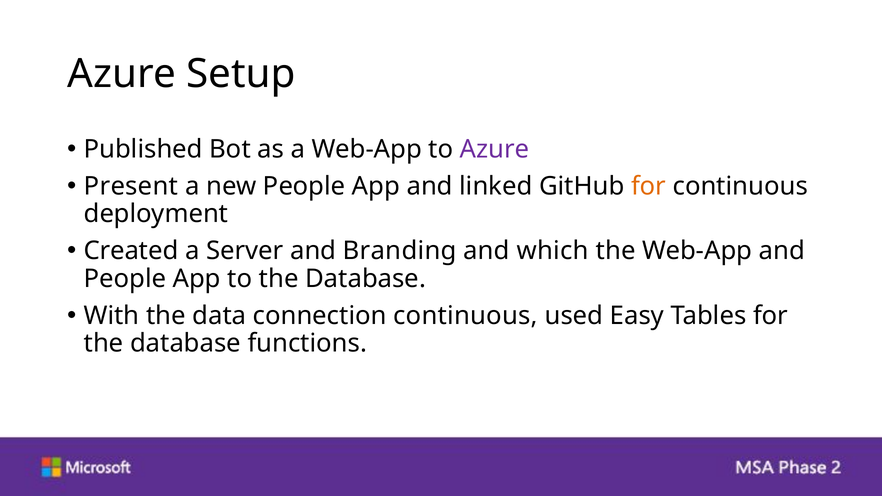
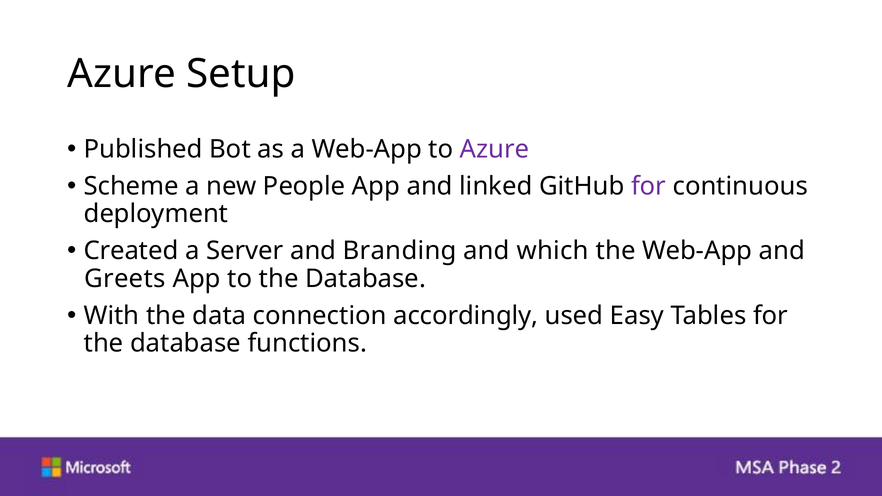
Present: Present -> Scheme (131, 186)
for colour: orange -> purple (649, 186)
People: People -> Greets (125, 279)
connection continuous: continuous -> accordingly (466, 316)
